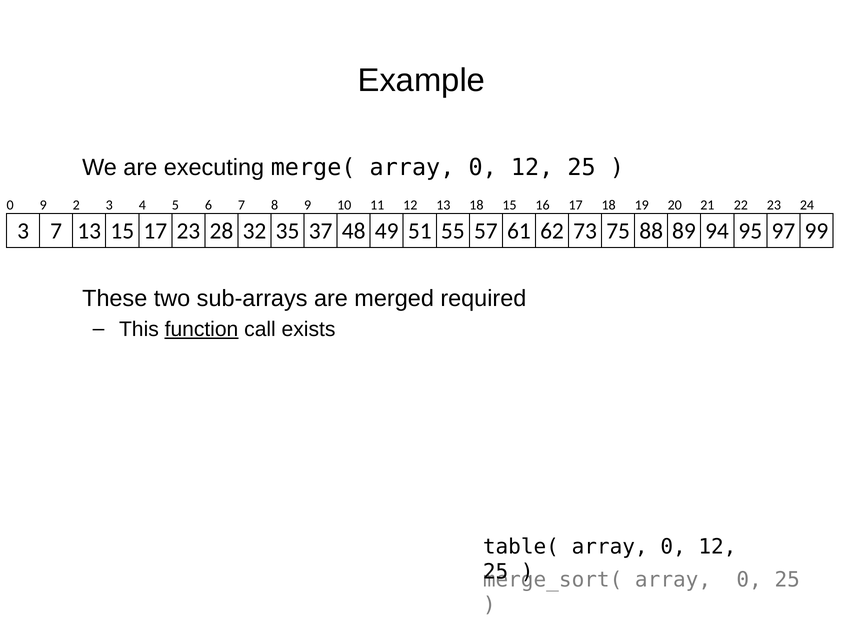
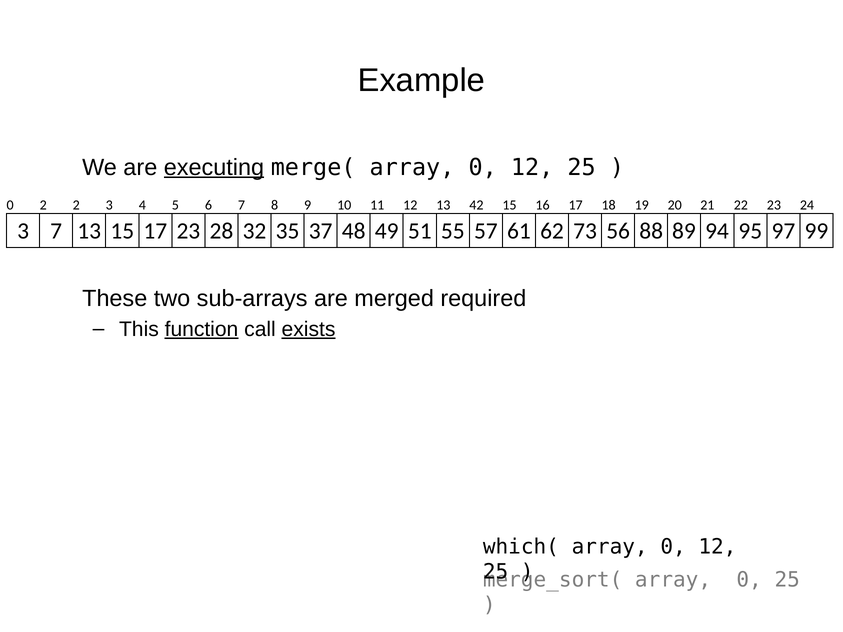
executing underline: none -> present (214, 167)
0 9: 9 -> 2 (43, 205)
13 18: 18 -> 42 (476, 205)
75: 75 -> 56 (618, 231)
exists underline: none -> present (308, 329)
table(: table( -> which( (521, 547)
